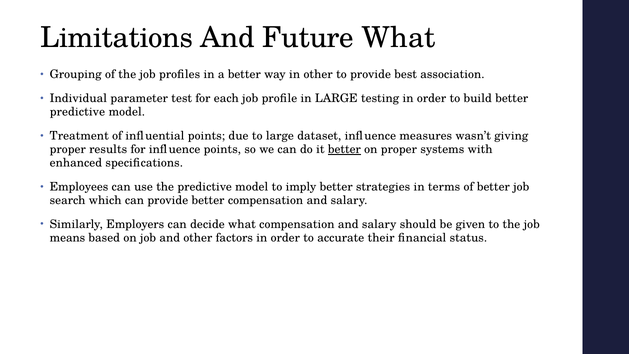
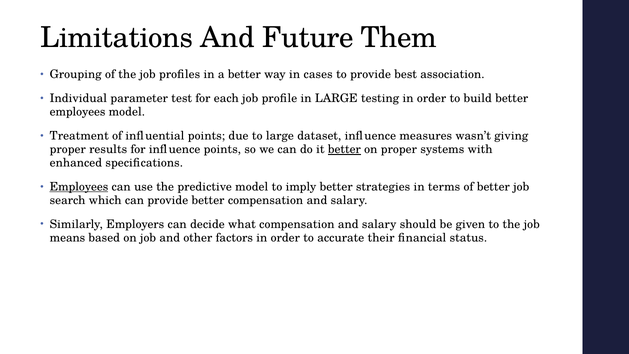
Future What: What -> Them (399, 38)
in other: other -> cases (318, 75)
predictive: predictive -> employees (78, 112)
Employees underline: none -> present (79, 187)
